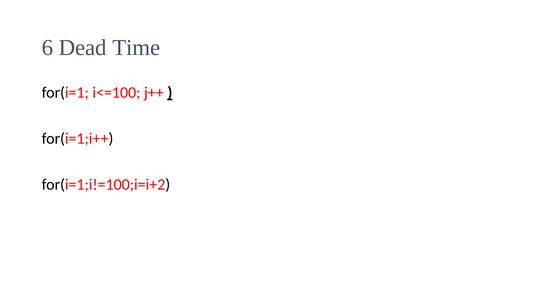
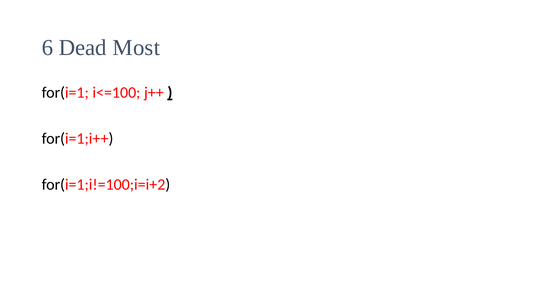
Time: Time -> Most (136, 48)
